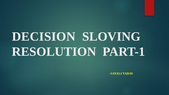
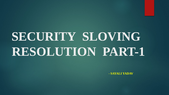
DECISION: DECISION -> SECURITY (44, 36)
